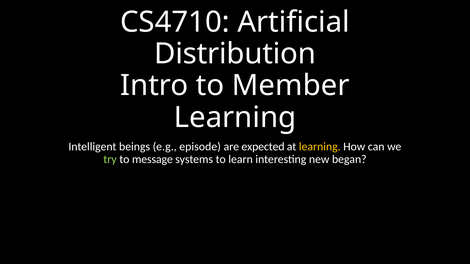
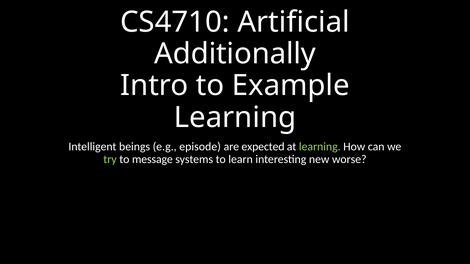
Distribution: Distribution -> Additionally (235, 54)
Member: Member -> Example (291, 86)
learning colour: yellow -> light green (320, 147)
began: began -> worse (349, 160)
